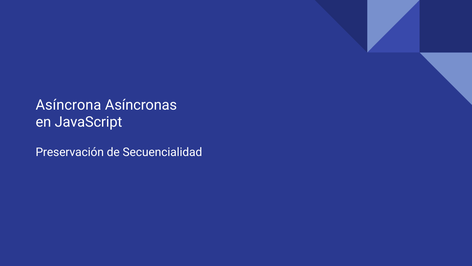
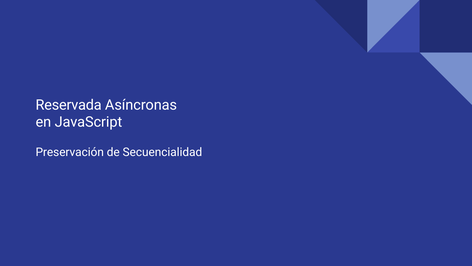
Asíncrona: Asíncrona -> Reservada (69, 105)
